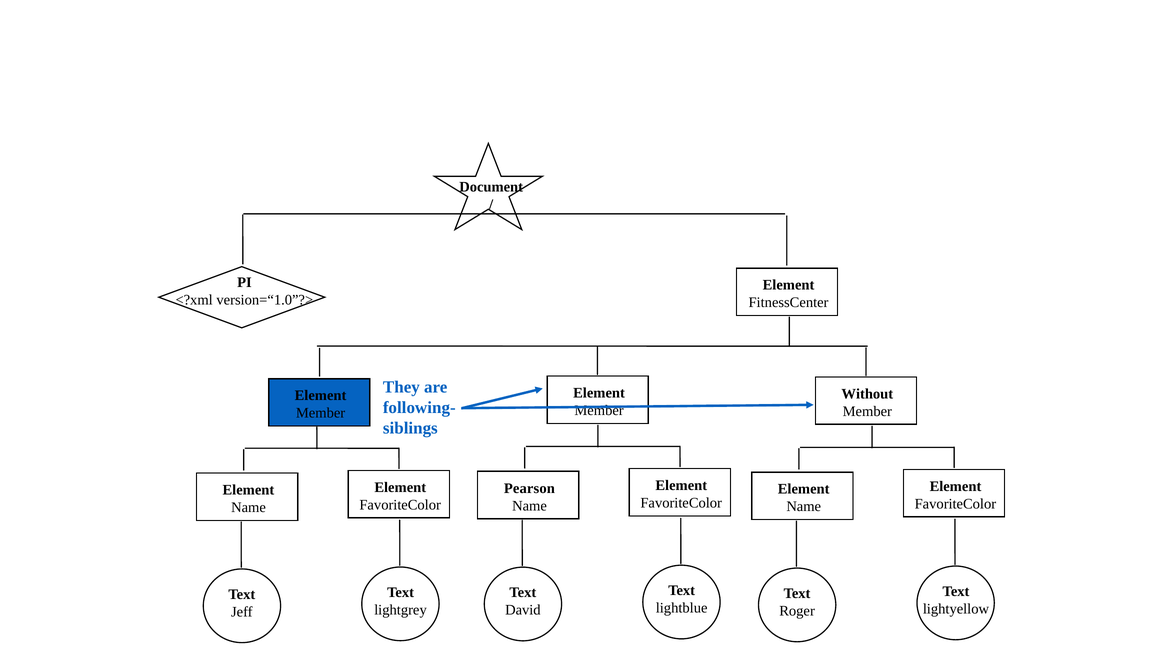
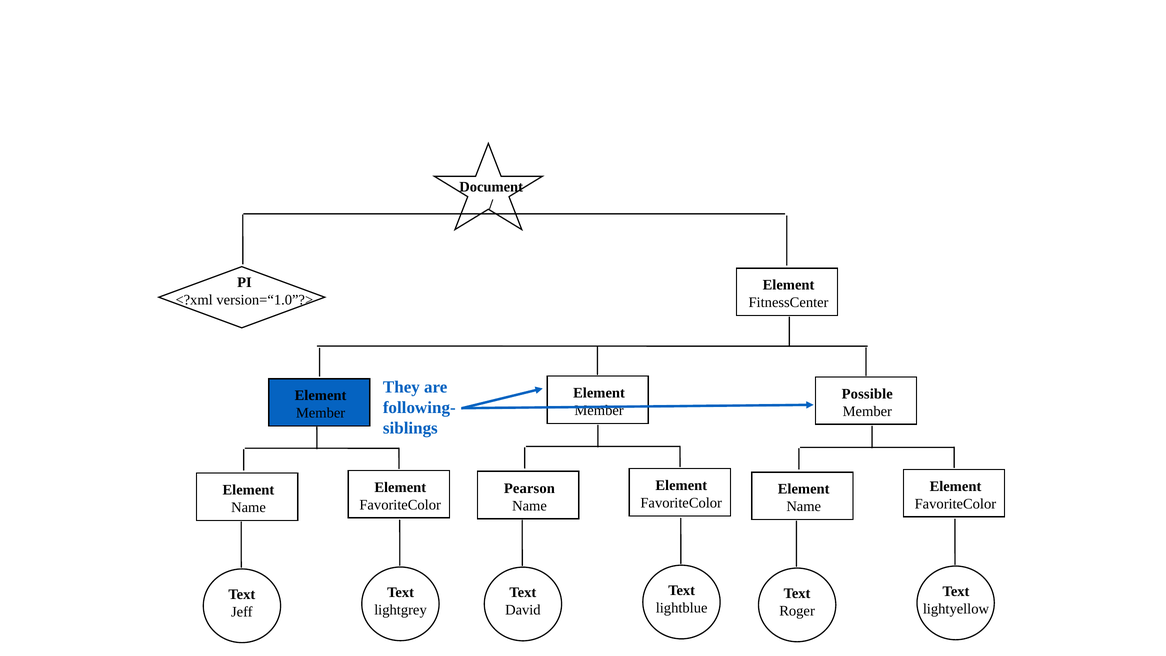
Without: Without -> Possible (867, 394)
